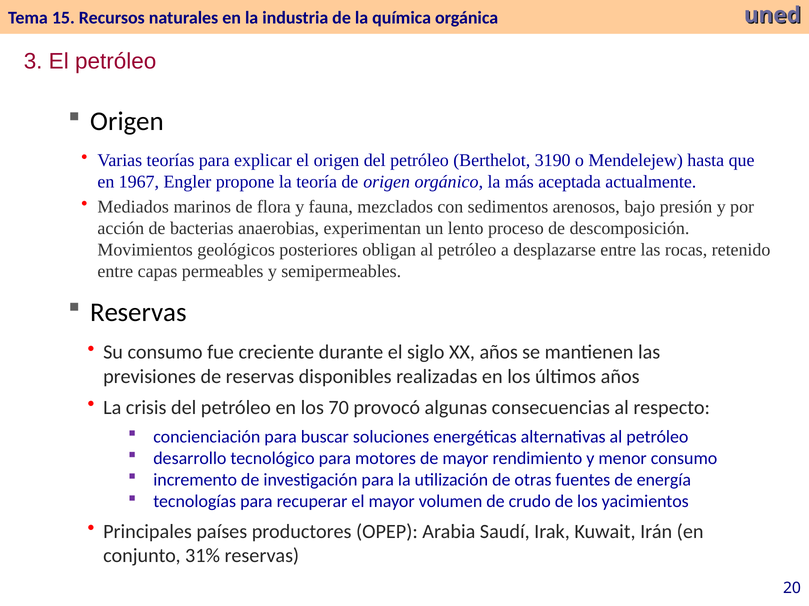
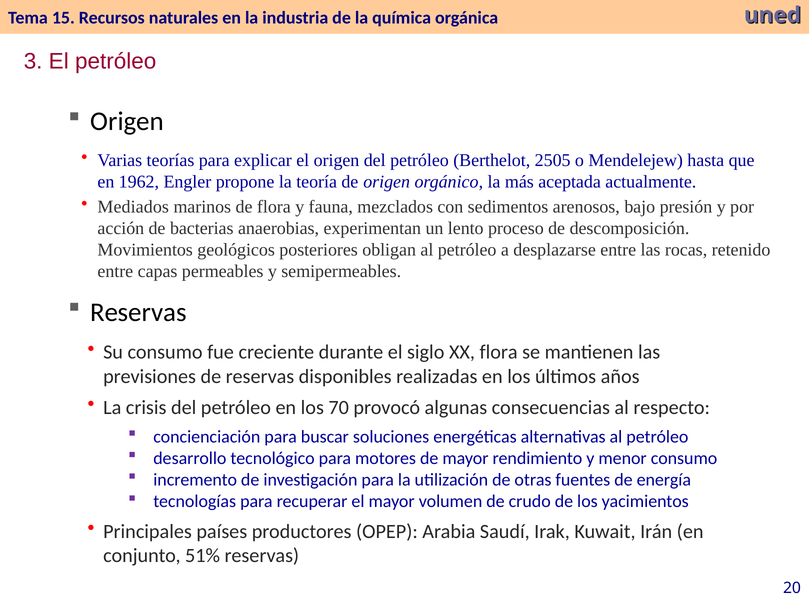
3190: 3190 -> 2505 (553, 160)
1967: 1967 -> 1962 (139, 182)
XX años: años -> flora (499, 353)
31%: 31% -> 51% (203, 556)
